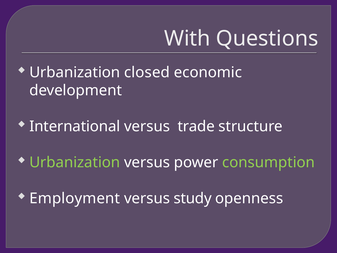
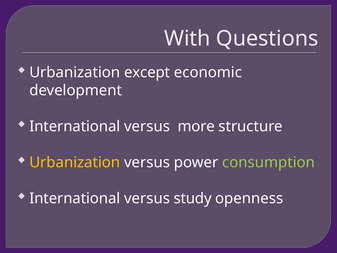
closed: closed -> except (147, 72)
trade: trade -> more (196, 126)
Urbanization colour: light green -> yellow (75, 162)
Employment: Employment -> International (75, 198)
